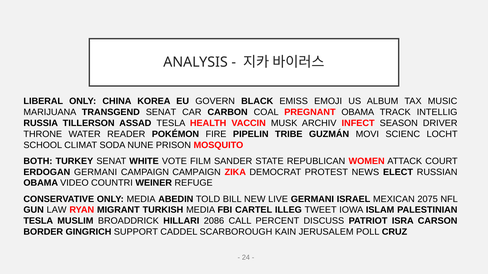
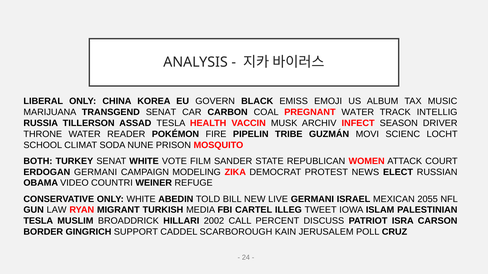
PREGNANT OBAMA: OBAMA -> WATER (358, 112)
CAMPAIGN CAMPAIGN: CAMPAIGN -> MODELING (197, 172)
ONLY MEDIA: MEDIA -> WHITE (141, 199)
2075: 2075 -> 2055 (428, 199)
2086: 2086 -> 2002 (214, 221)
